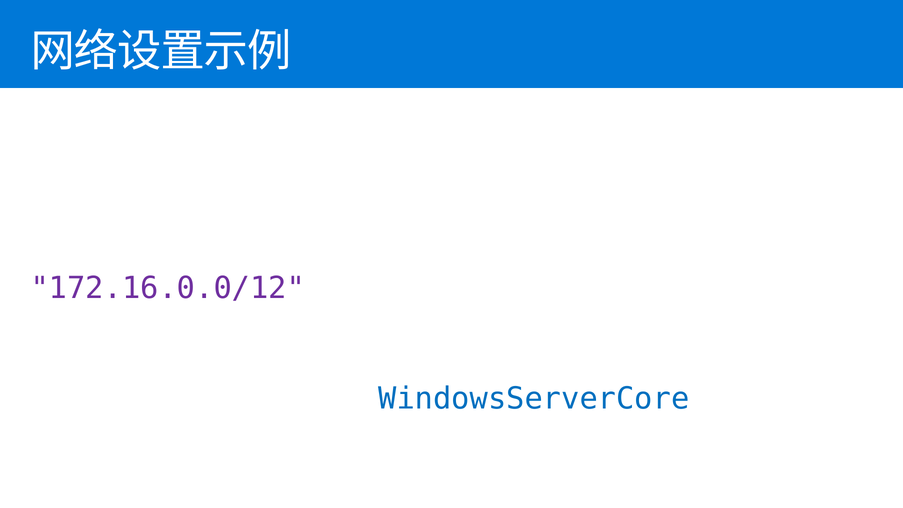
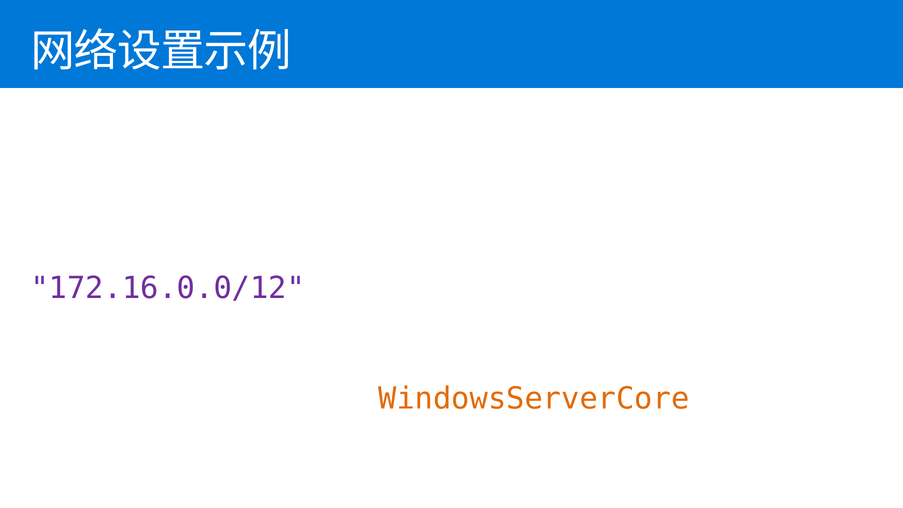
WindowsServerCore colour: blue -> orange (534, 399)
